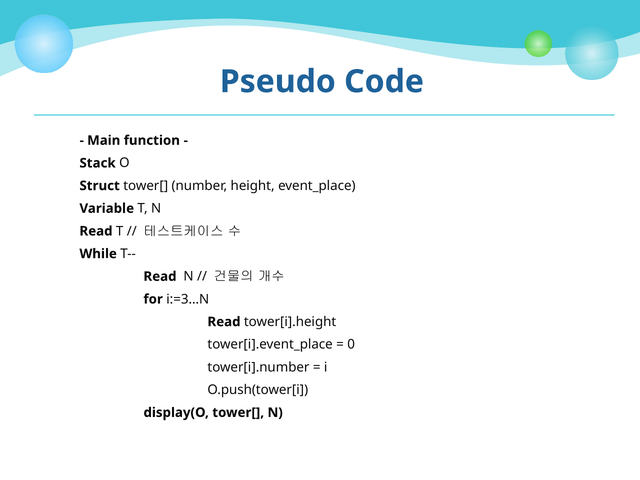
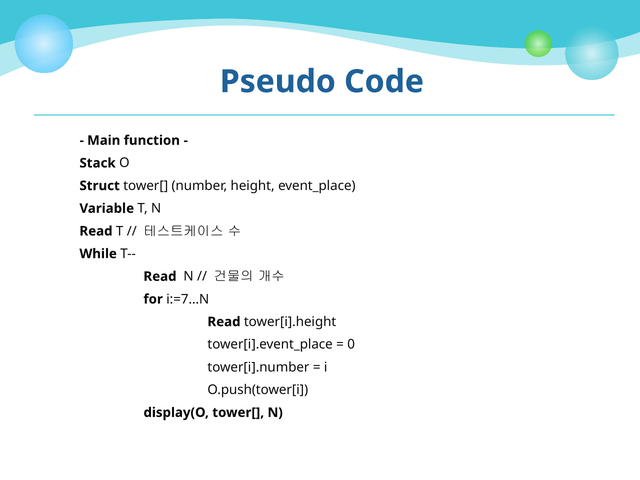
i:=3…N: i:=3…N -> i:=7…N (188, 299)
